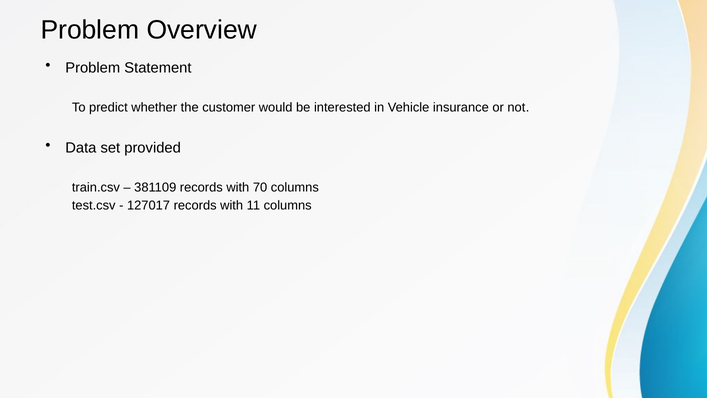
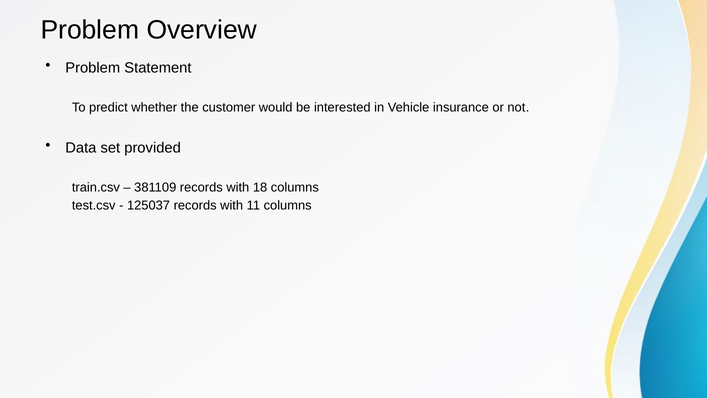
70: 70 -> 18 (260, 187)
127017: 127017 -> 125037 (149, 205)
